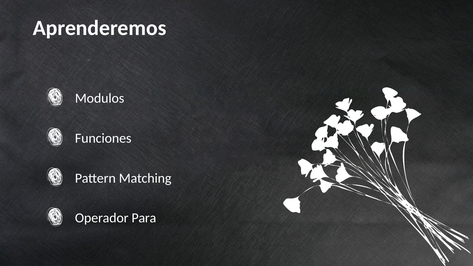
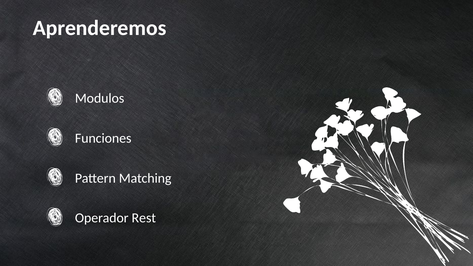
Para: Para -> Rest (144, 218)
